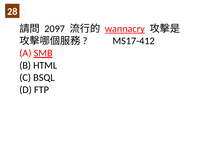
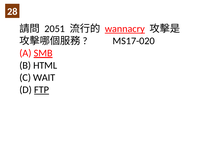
2097: 2097 -> 2051 (55, 29)
MS17-412: MS17-412 -> MS17-020 (134, 41)
BSQL: BSQL -> WAIT (44, 78)
FTP underline: none -> present (42, 90)
